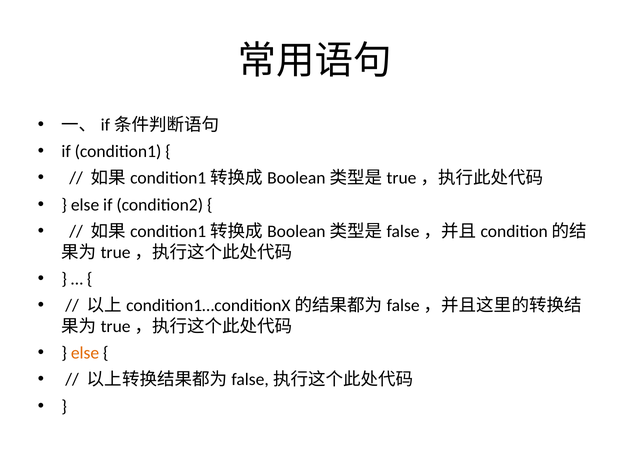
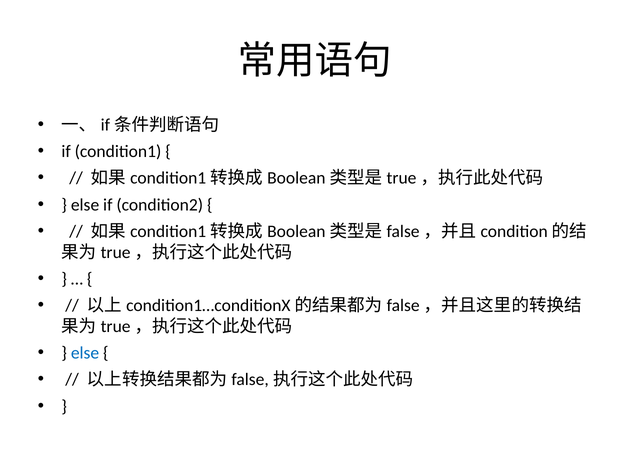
else colour: orange -> blue (85, 353)
